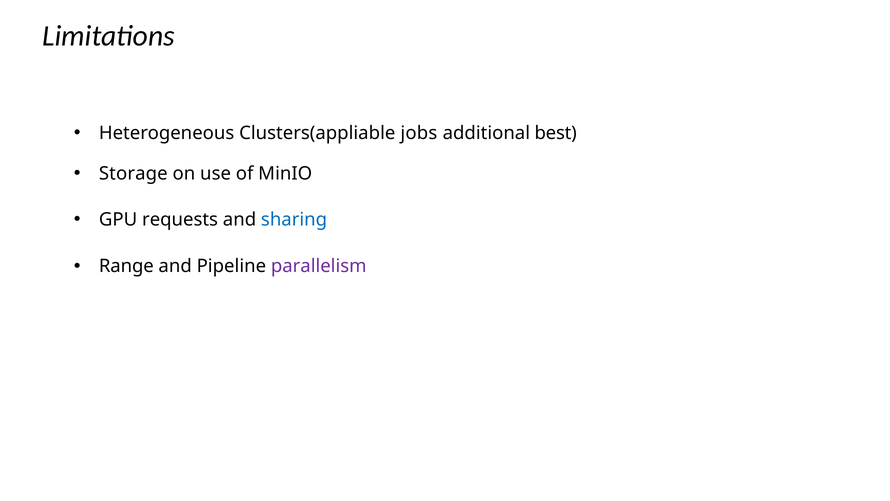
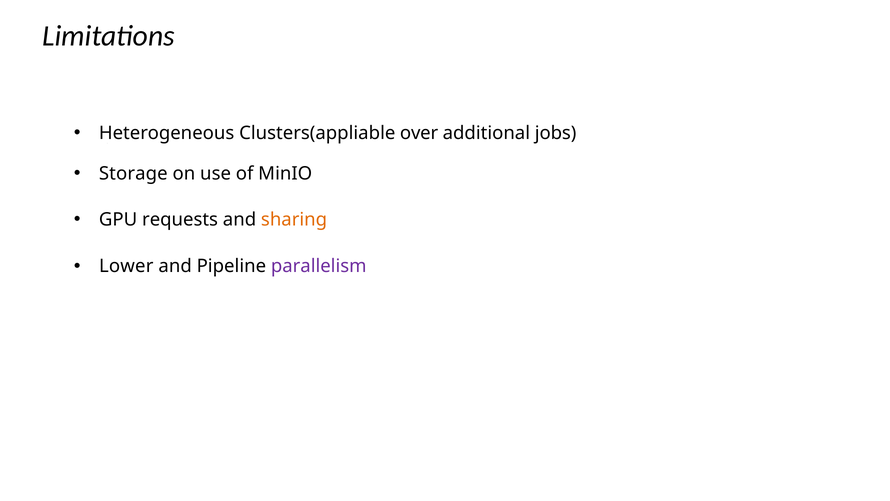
jobs: jobs -> over (419, 133)
best: best -> jobs (556, 133)
sharing colour: blue -> orange (294, 219)
Range: Range -> Lower (126, 266)
